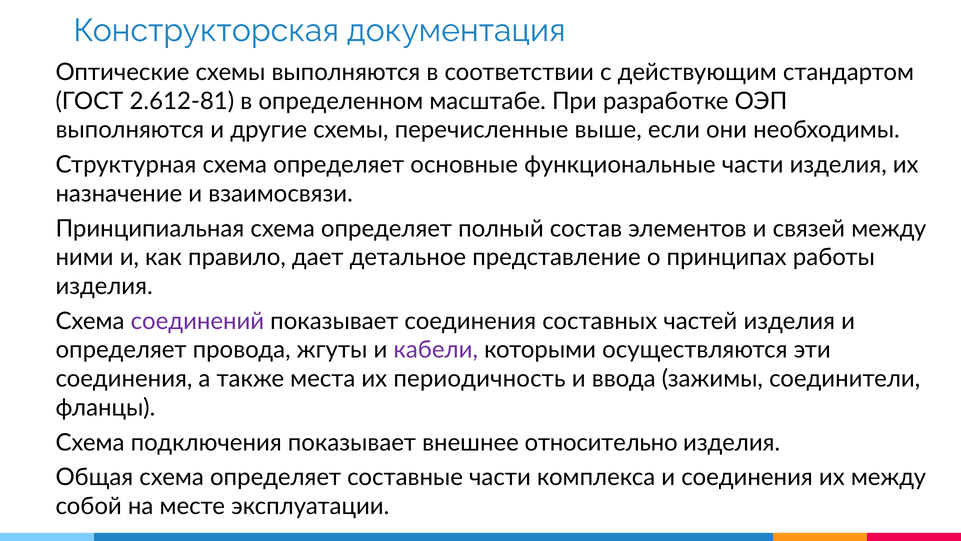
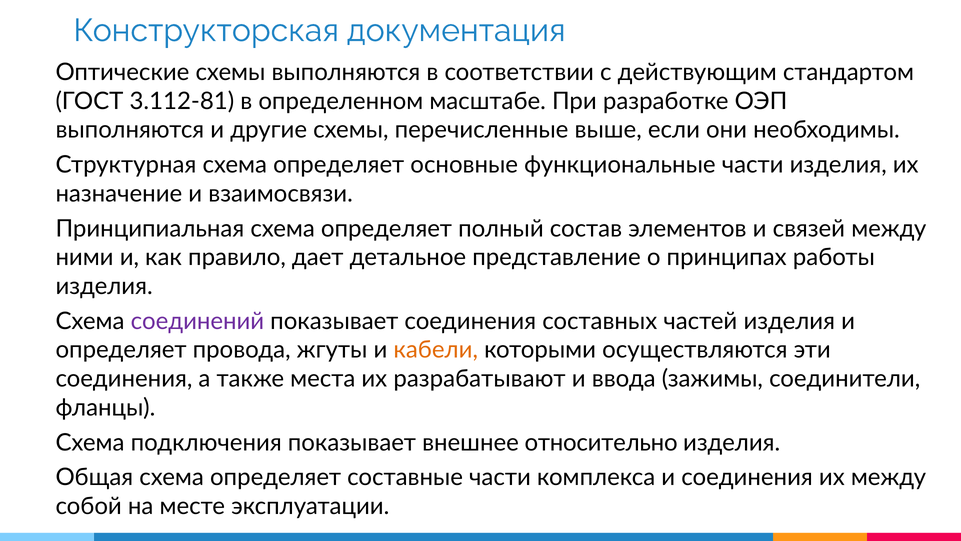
2.612-81: 2.612-81 -> 3.112-81 (182, 101)
кабели colour: purple -> orange (436, 350)
периодичность: периодичность -> разрабатывают (480, 379)
